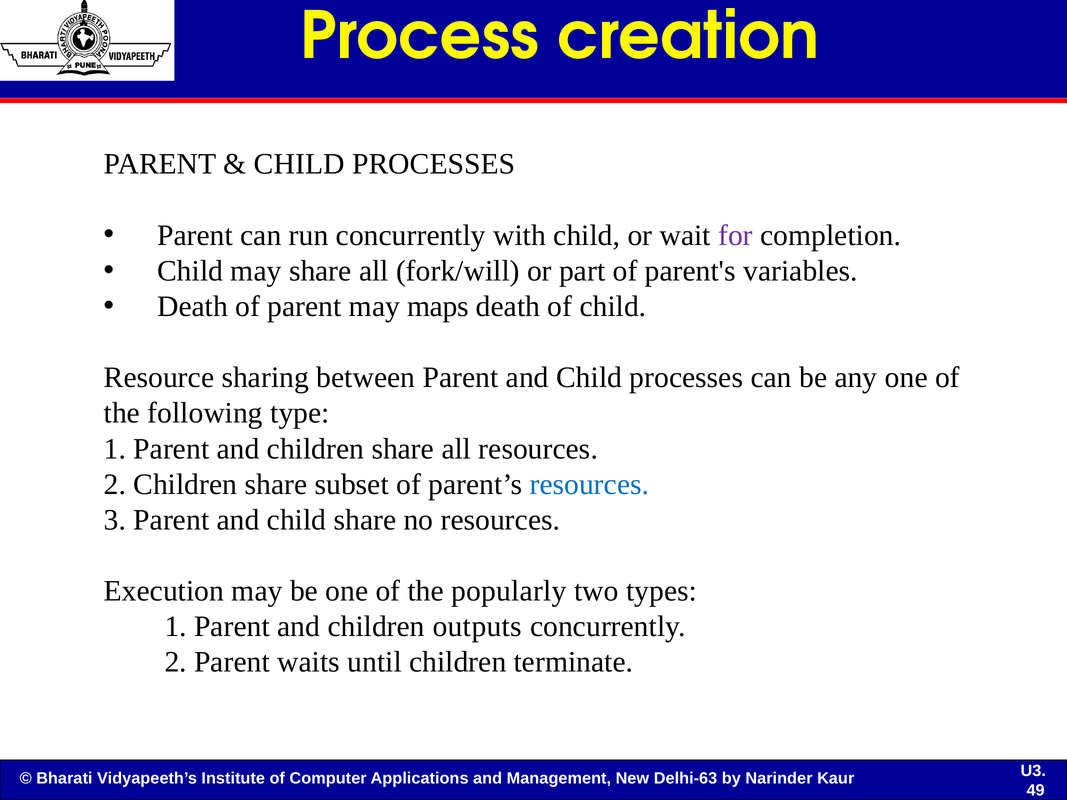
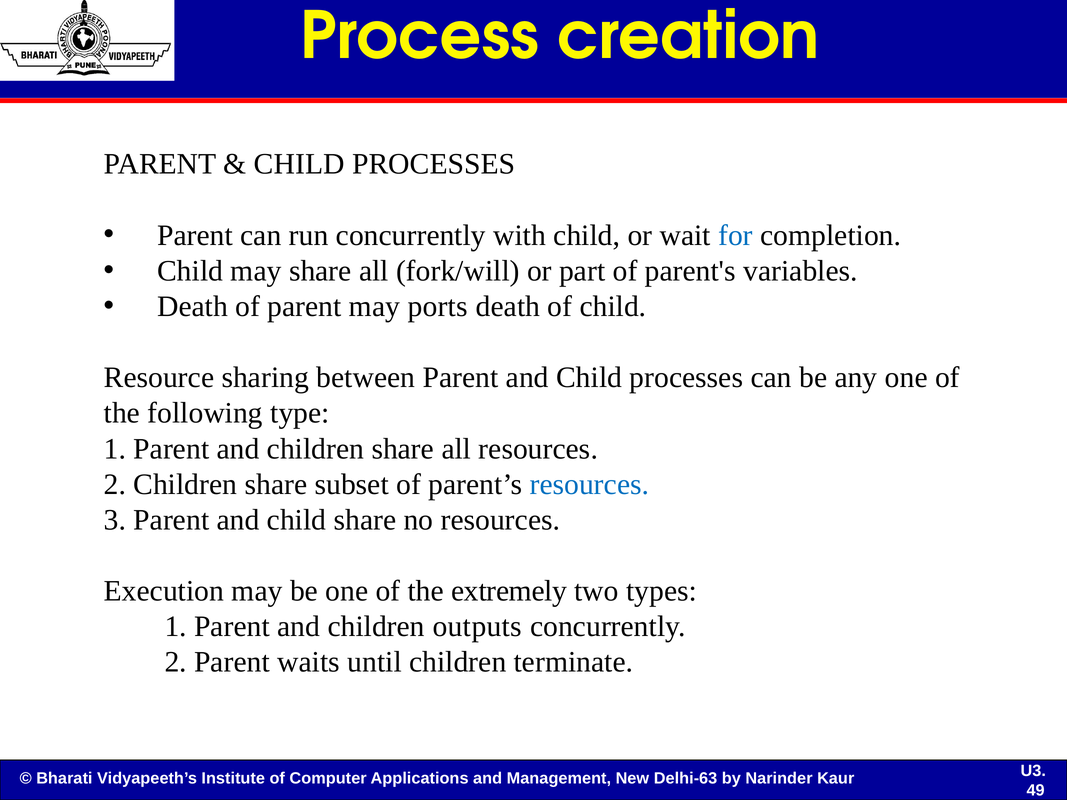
for colour: purple -> blue (736, 235)
maps: maps -> ports (438, 307)
popularly: popularly -> extremely (509, 591)
